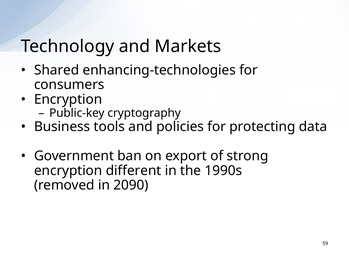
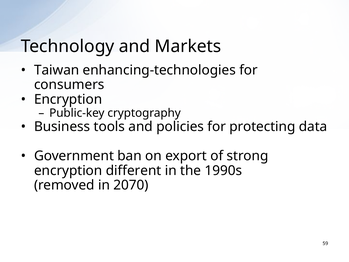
Shared: Shared -> Taiwan (57, 70)
2090: 2090 -> 2070 (131, 185)
